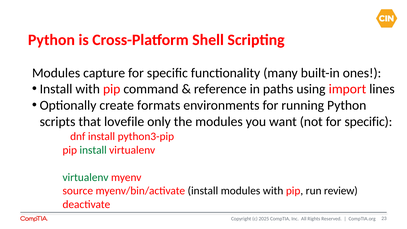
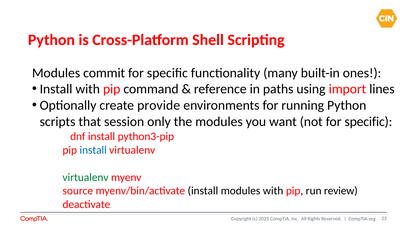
capture: capture -> commit (104, 73)
formats: formats -> provide (159, 105)
lovefile: lovefile -> session (124, 122)
install colour: green -> blue (93, 150)
